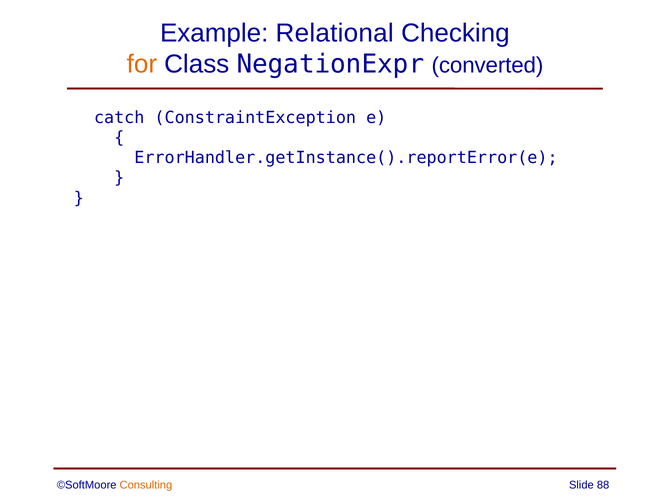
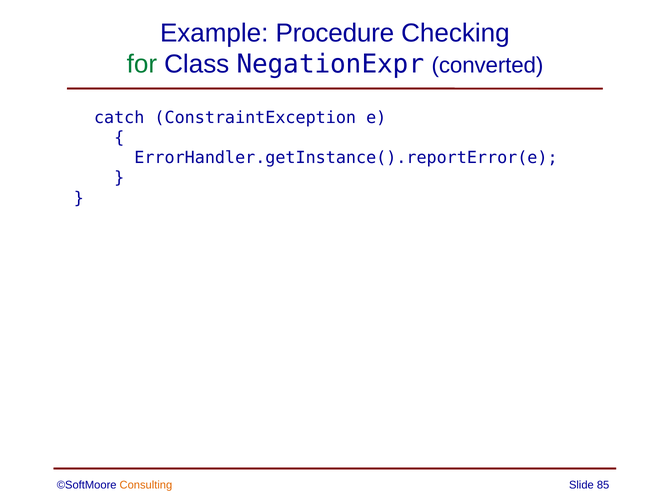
Relational: Relational -> Procedure (335, 33)
for colour: orange -> green (142, 64)
88: 88 -> 85 (603, 485)
